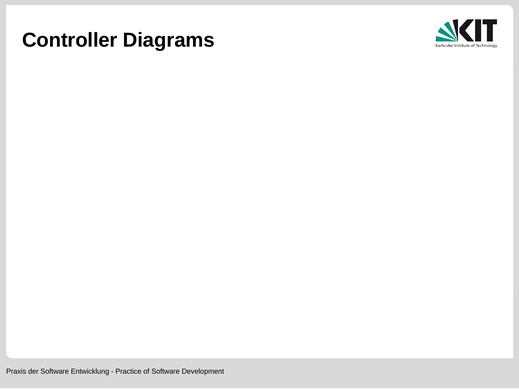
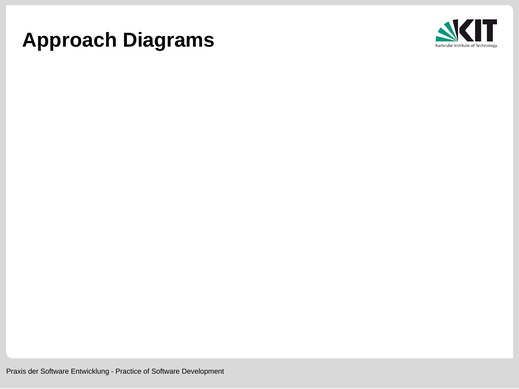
Controller: Controller -> Approach (70, 40)
